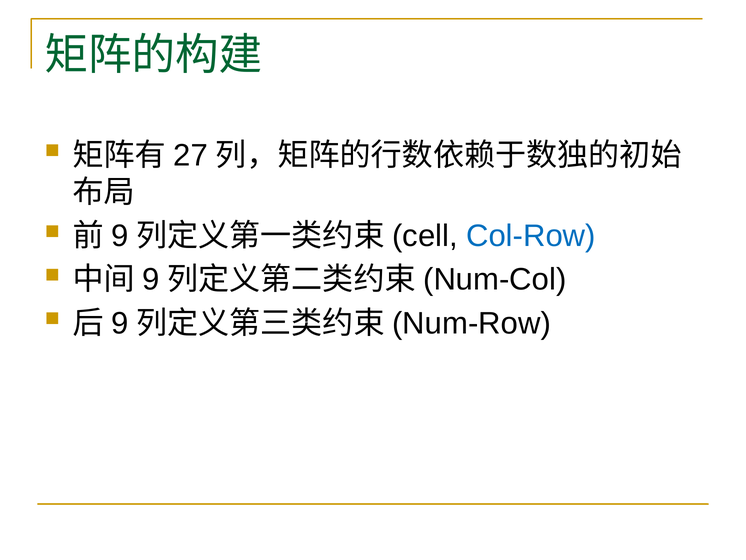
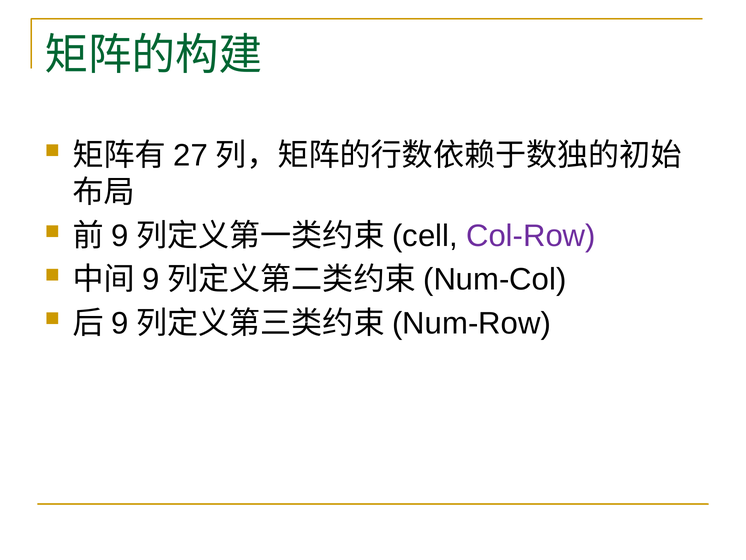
Col-Row colour: blue -> purple (531, 236)
